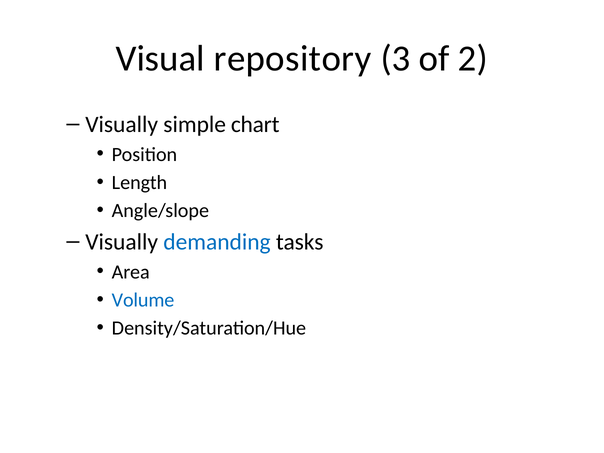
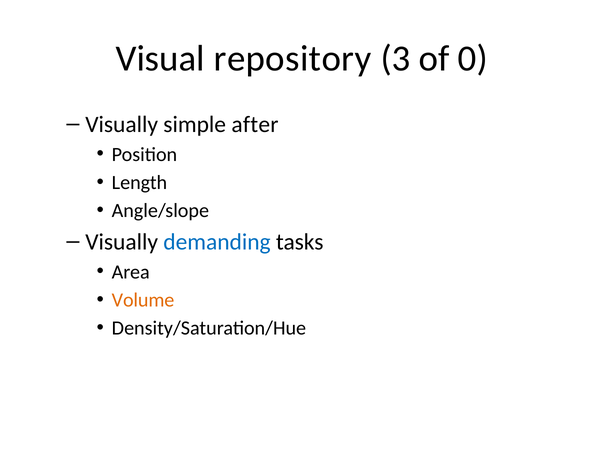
2: 2 -> 0 (473, 58)
chart: chart -> after (255, 124)
Volume colour: blue -> orange (143, 300)
